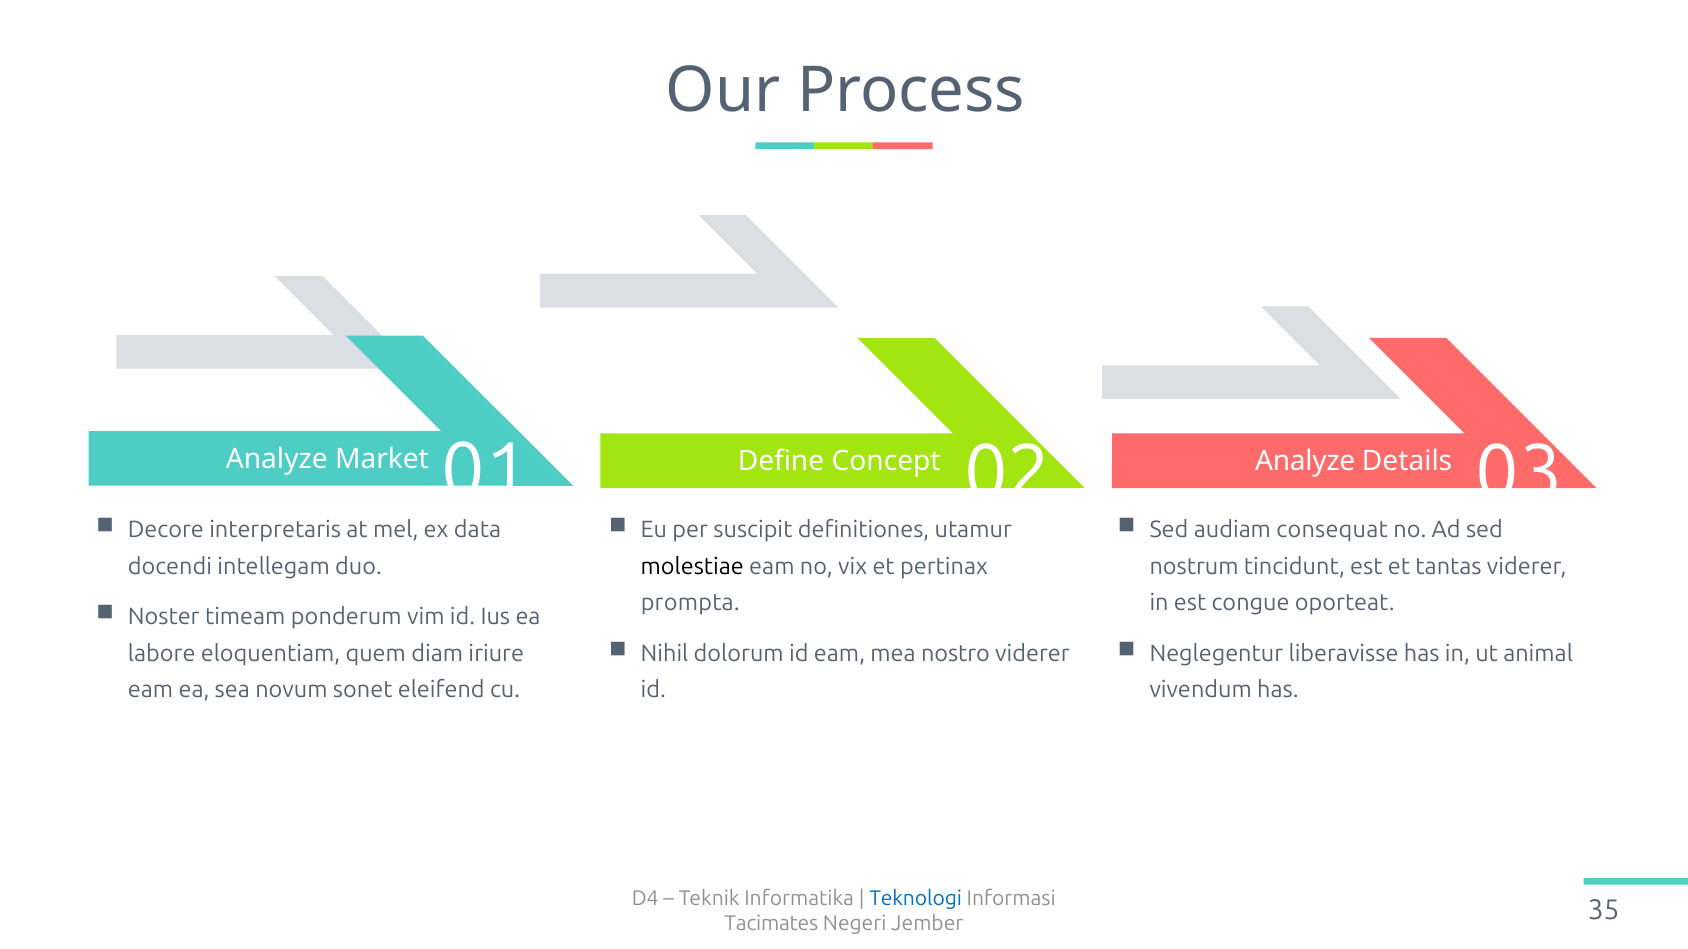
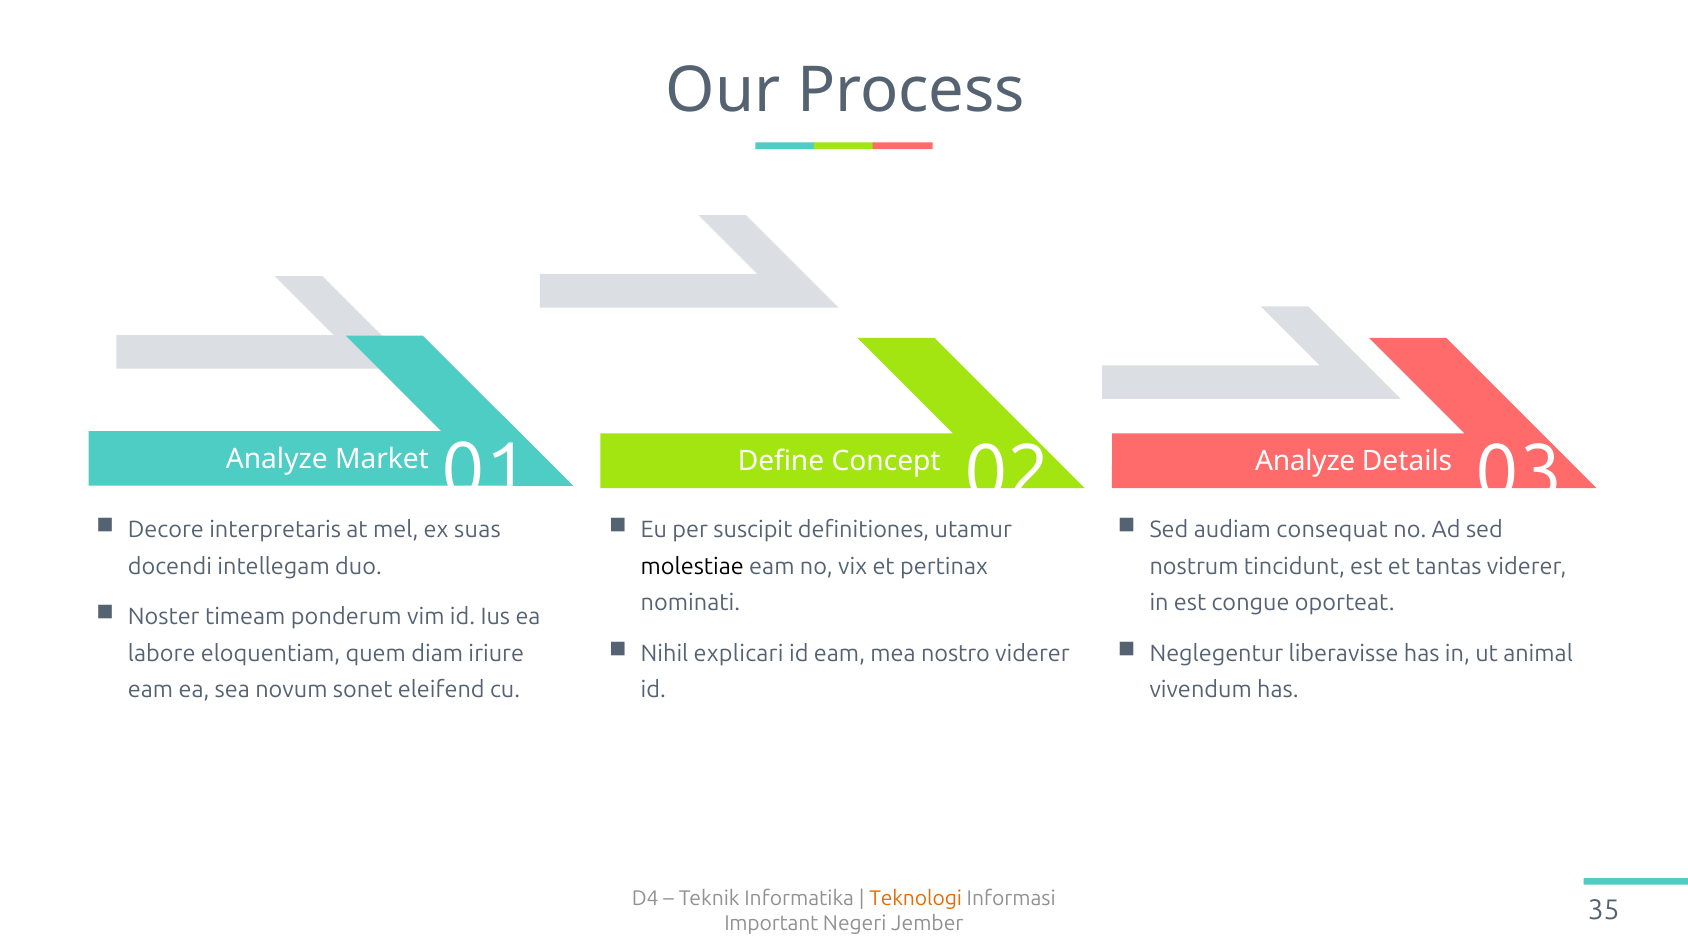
data: data -> suas (477, 530)
prompta: prompta -> nominati (690, 603)
dolorum: dolorum -> explicari (739, 654)
Teknologi colour: blue -> orange (916, 899)
Tacimates: Tacimates -> Important (771, 924)
